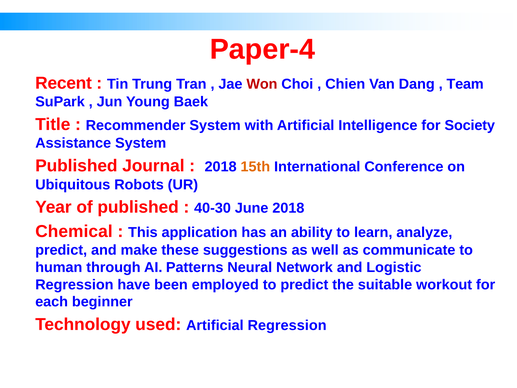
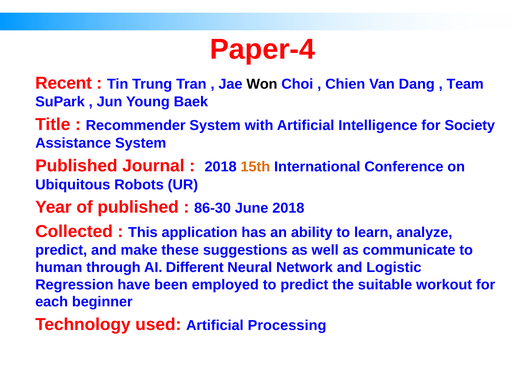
Won colour: red -> black (262, 84)
40-30: 40-30 -> 86-30 (213, 208)
Chemical: Chemical -> Collected (74, 231)
Patterns: Patterns -> Different (195, 267)
Artificial Regression: Regression -> Processing (287, 325)
